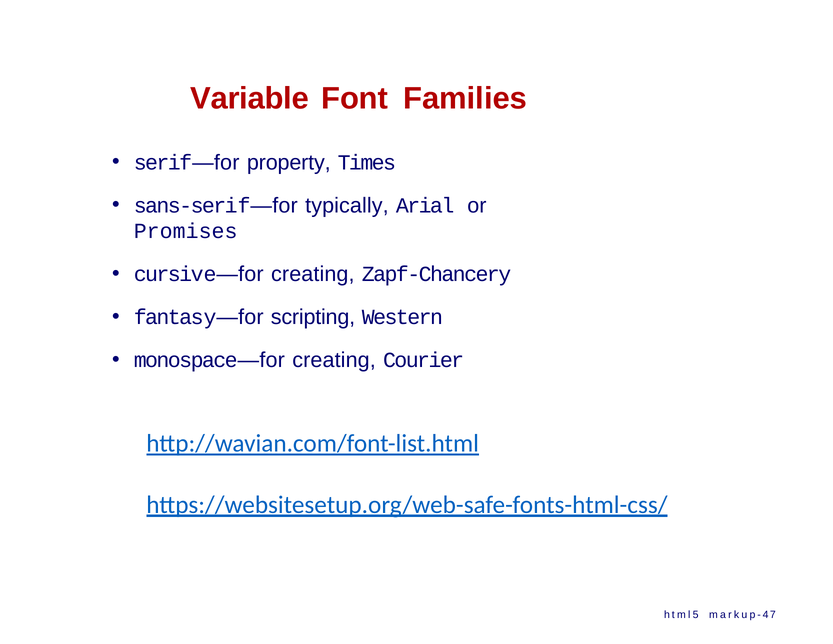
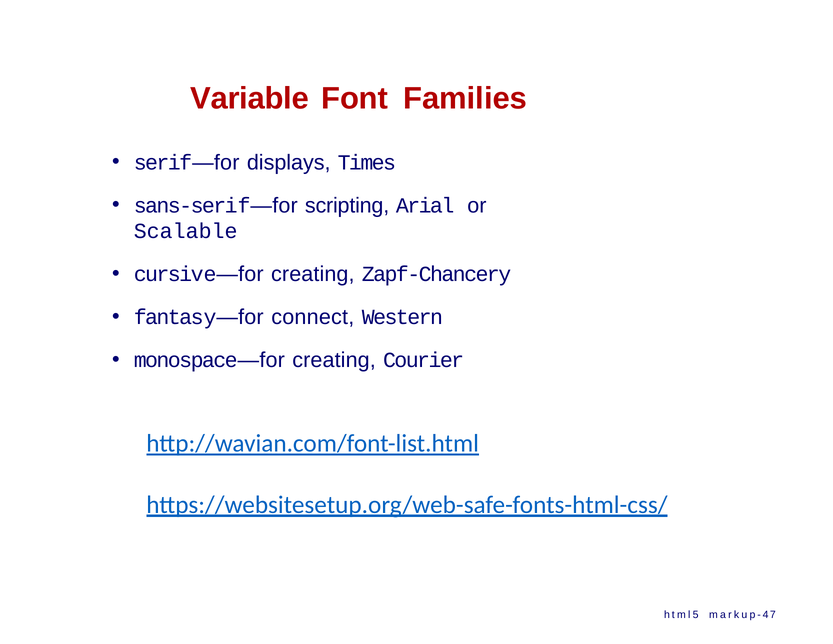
property: property -> displays (289, 162)
typically: typically -> scripting (347, 205)
Promises: Promises -> Scalable (186, 231)
scripting: scripting -> connect (313, 317)
